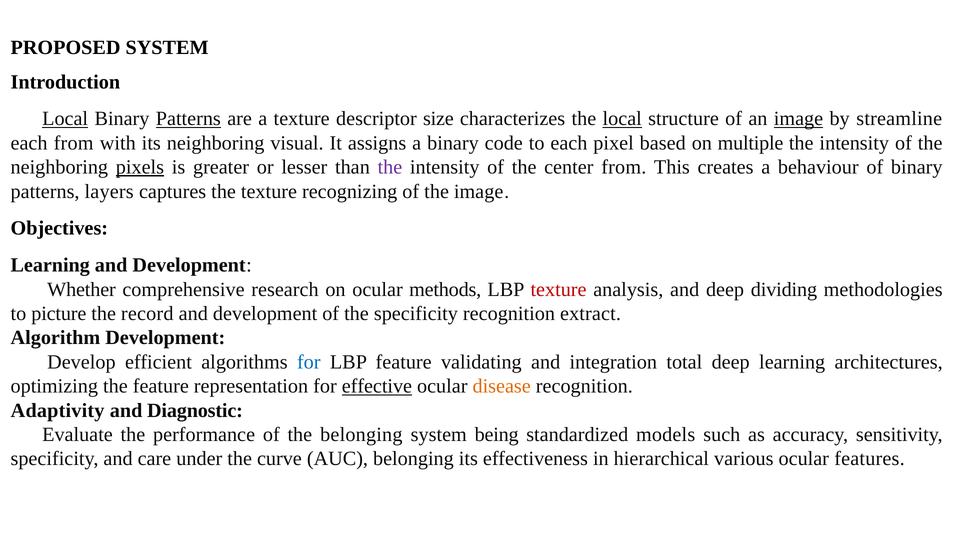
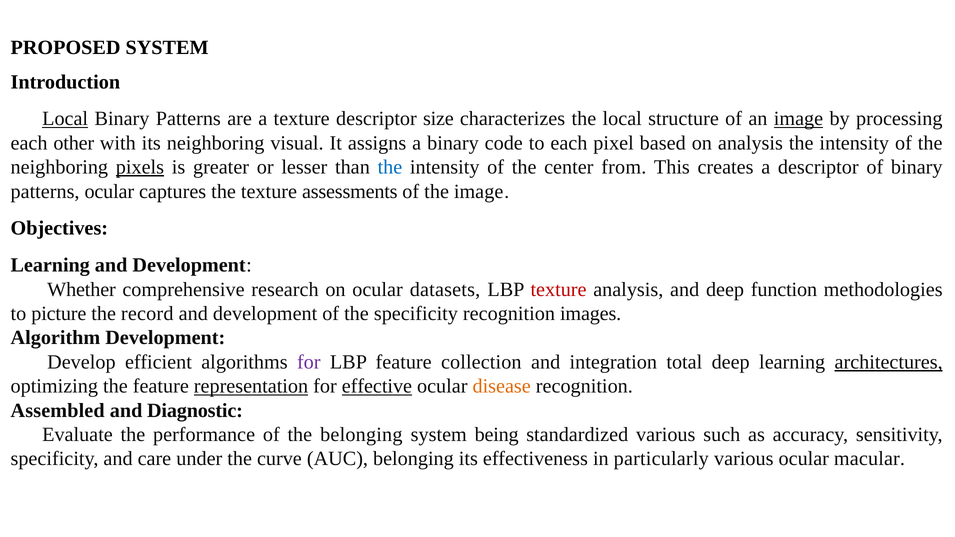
Patterns underline: present -> none (188, 119)
local underline: present -> none (622, 119)
streamline: streamline -> processing (899, 119)
each from: from -> other (74, 143)
on multiple: multiple -> analysis (750, 143)
the colour: purple -> blue (390, 167)
a behaviour: behaviour -> descriptor (818, 167)
patterns layers: layers -> ocular (109, 191)
recognizing: recognizing -> assessments (350, 191)
methods: methods -> datasets (445, 290)
dividing: dividing -> function (784, 290)
extract: extract -> images (591, 314)
for colour: blue -> purple (309, 362)
validating: validating -> collection (481, 362)
architectures underline: none -> present (889, 362)
representation underline: none -> present (251, 386)
Adaptivity: Adaptivity -> Assembled (58, 411)
standardized models: models -> various (666, 435)
hierarchical: hierarchical -> particularly (661, 459)
features: features -> macular (870, 459)
